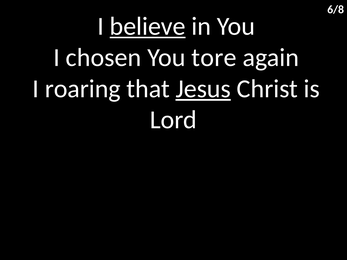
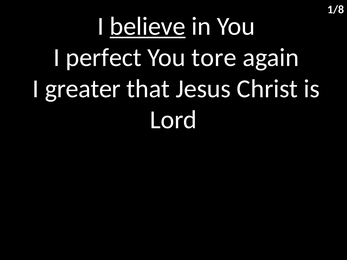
6/8: 6/8 -> 1/8 (336, 9)
chosen: chosen -> perfect (104, 58)
roaring: roaring -> greater (83, 89)
Jesus underline: present -> none (203, 89)
